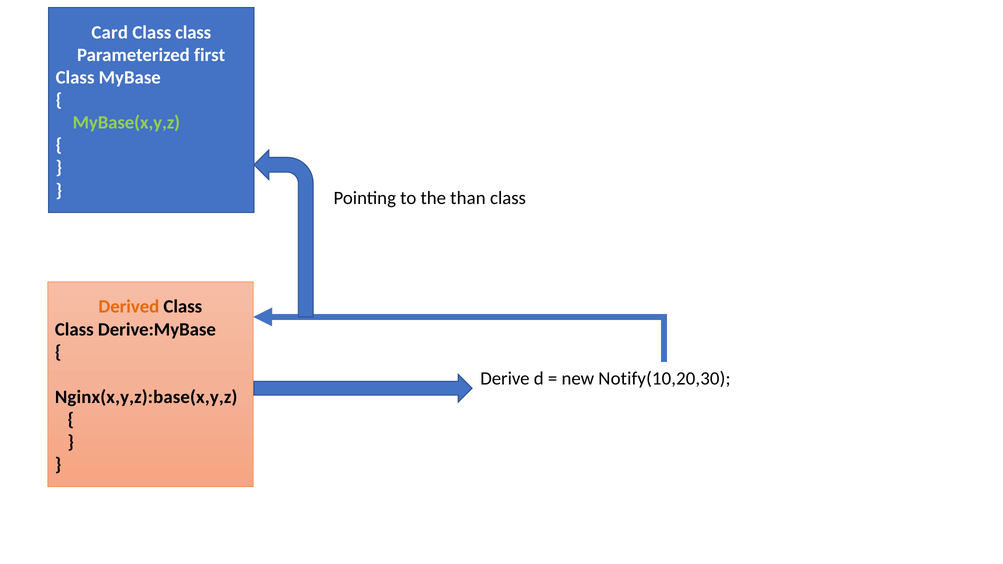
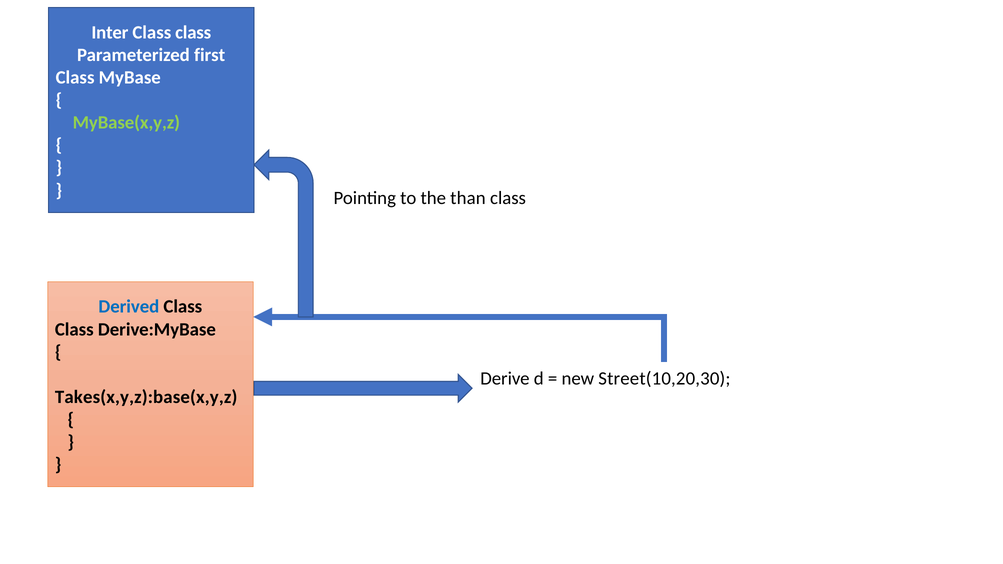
Card: Card -> Inter (110, 32)
Derived colour: orange -> blue (129, 307)
Notify(10,20,30: Notify(10,20,30 -> Street(10,20,30 (664, 379)
Nginx(x,y,z):base(x,y,z: Nginx(x,y,z):base(x,y,z -> Takes(x,y,z):base(x,y,z (146, 397)
